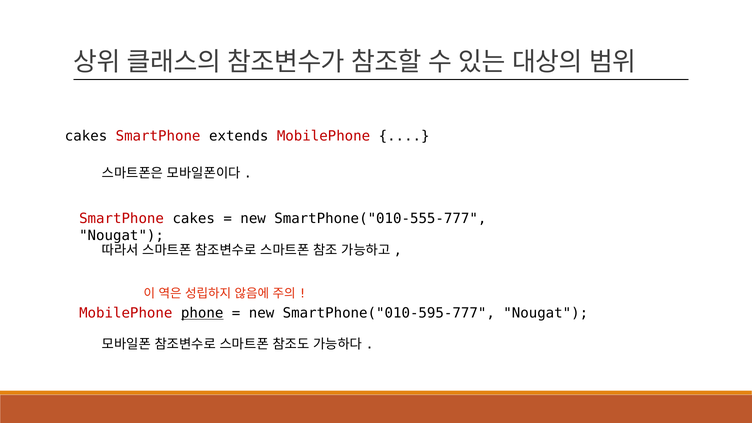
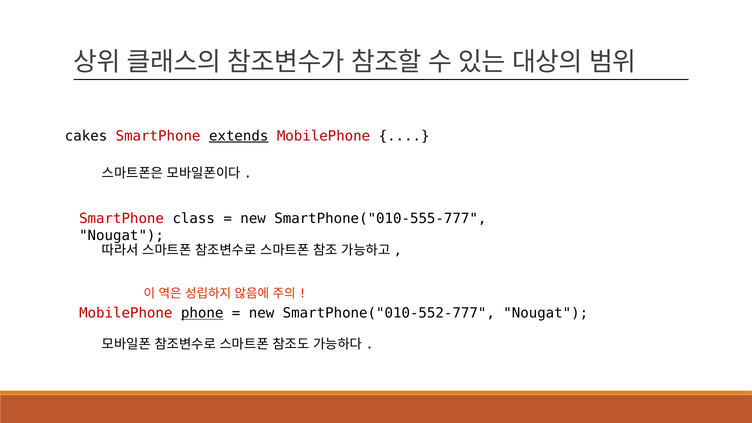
extends underline: none -> present (239, 136)
SmartPhone cakes: cakes -> class (194, 219)
SmartPhone("010-595-777: SmartPhone("010-595-777 -> SmartPhone("010-552-777 (389, 313)
